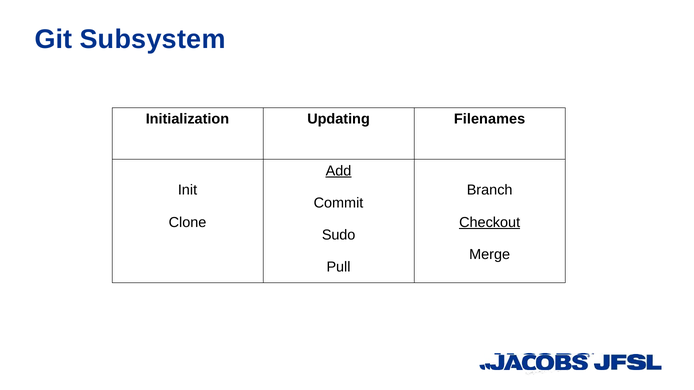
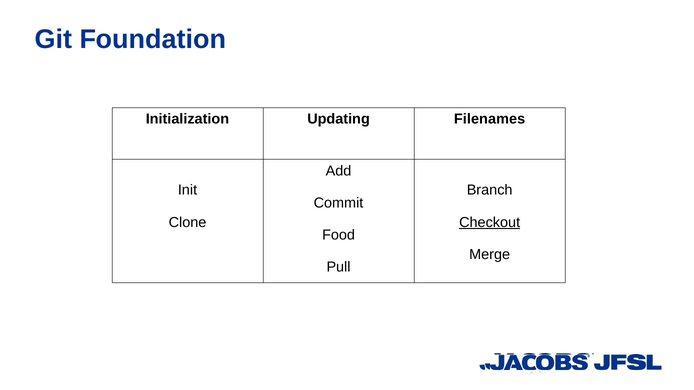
Subsystem: Subsystem -> Foundation (153, 39)
Add underline: present -> none (339, 171)
Sudo: Sudo -> Food (339, 235)
